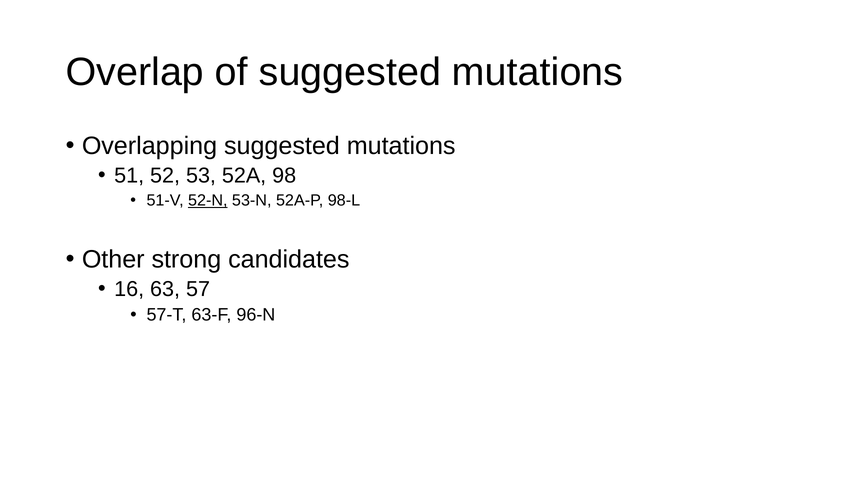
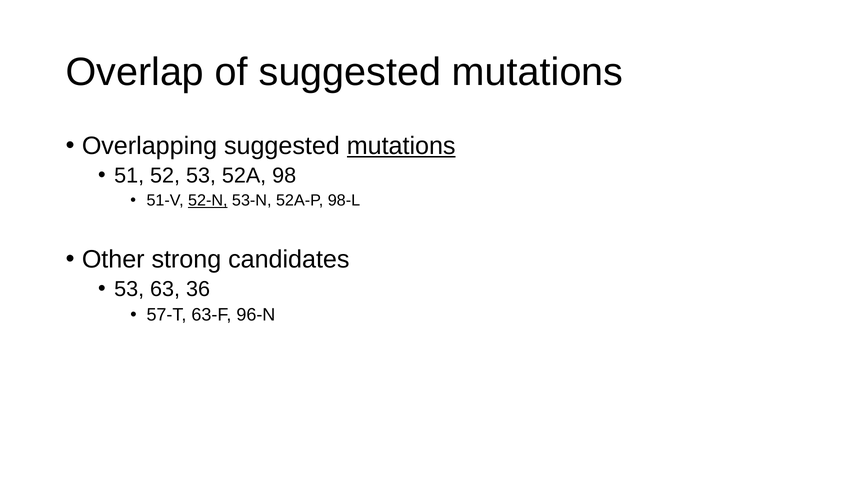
mutations underline: none -> present (401, 146)
16: 16 -> 53 (129, 289)
57: 57 -> 36 (198, 289)
